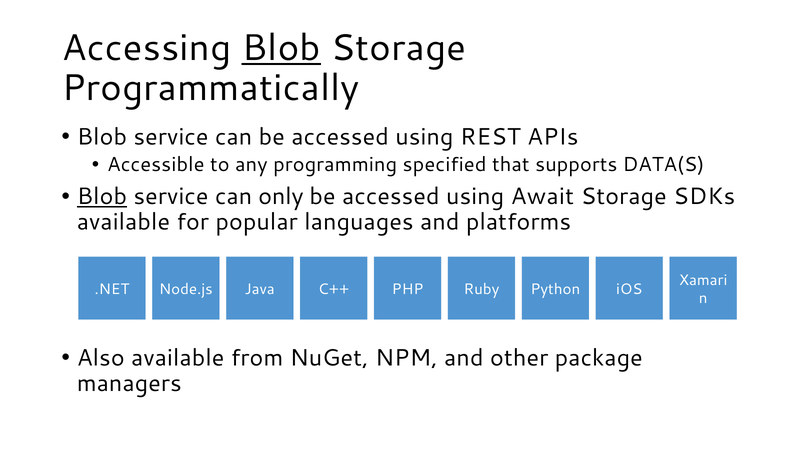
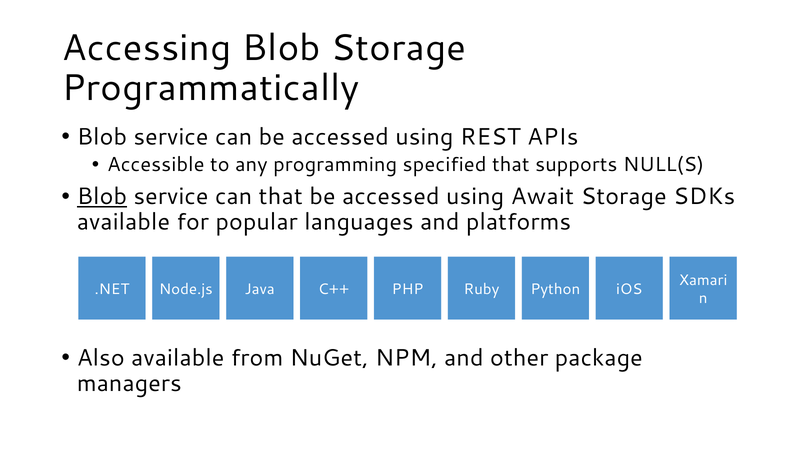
Blob underline: present -> none (281, 48)
DATA(S: DATA(S -> NULL(S (664, 164)
can only: only -> that (281, 196)
